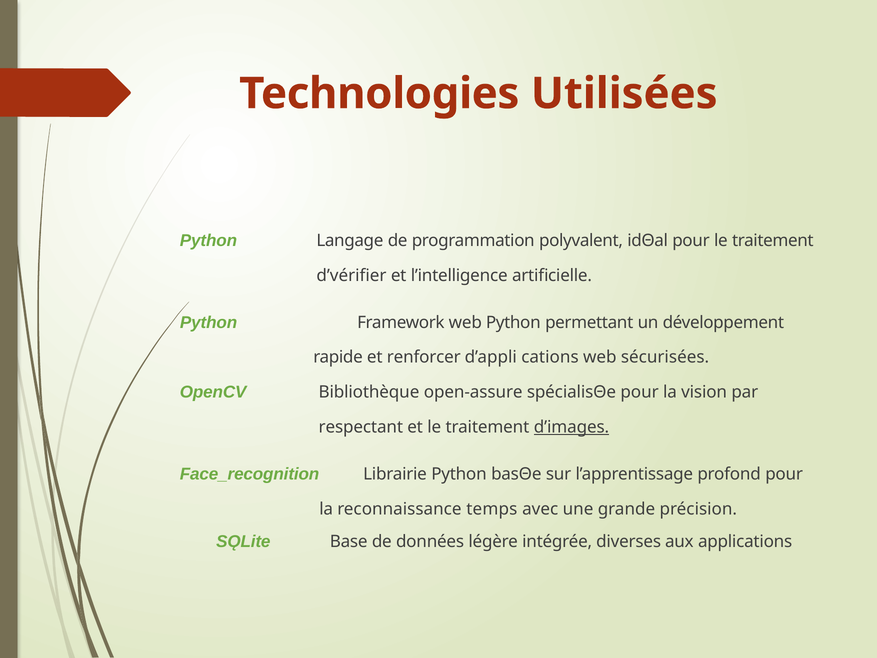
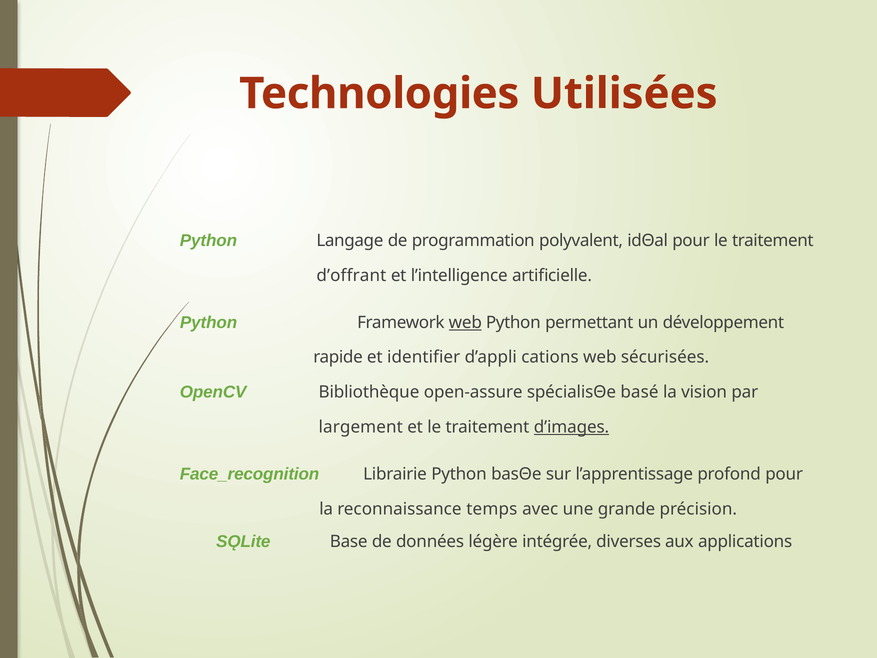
d’vérifier: d’vérifier -> d’offrant (351, 275)
web underline: none -> present (465, 322)
renforcer: renforcer -> identifier (424, 357)
spécialisΘe pour: pour -> basé (639, 392)
respectant: respectant -> largement (361, 427)
